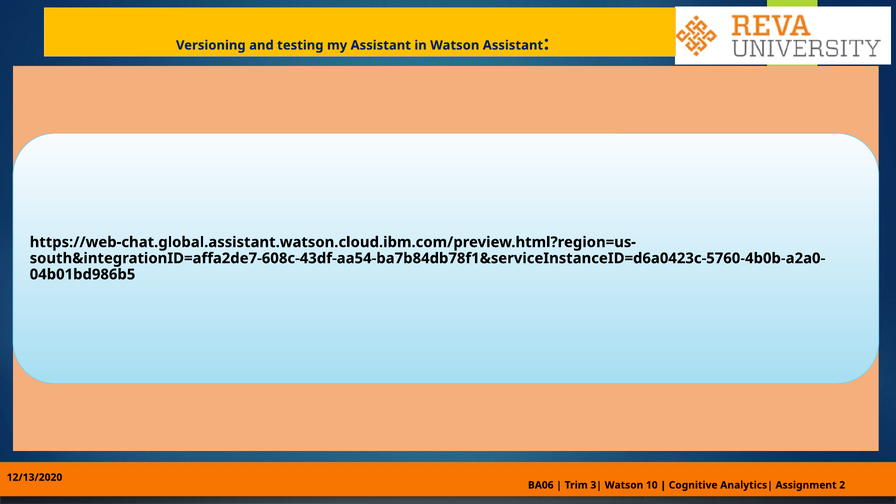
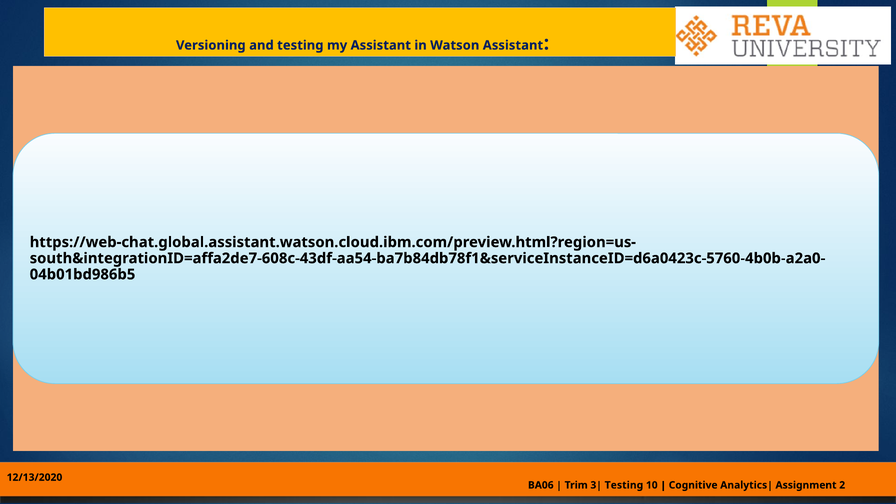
Watson: Watson -> Testing (624, 485)
